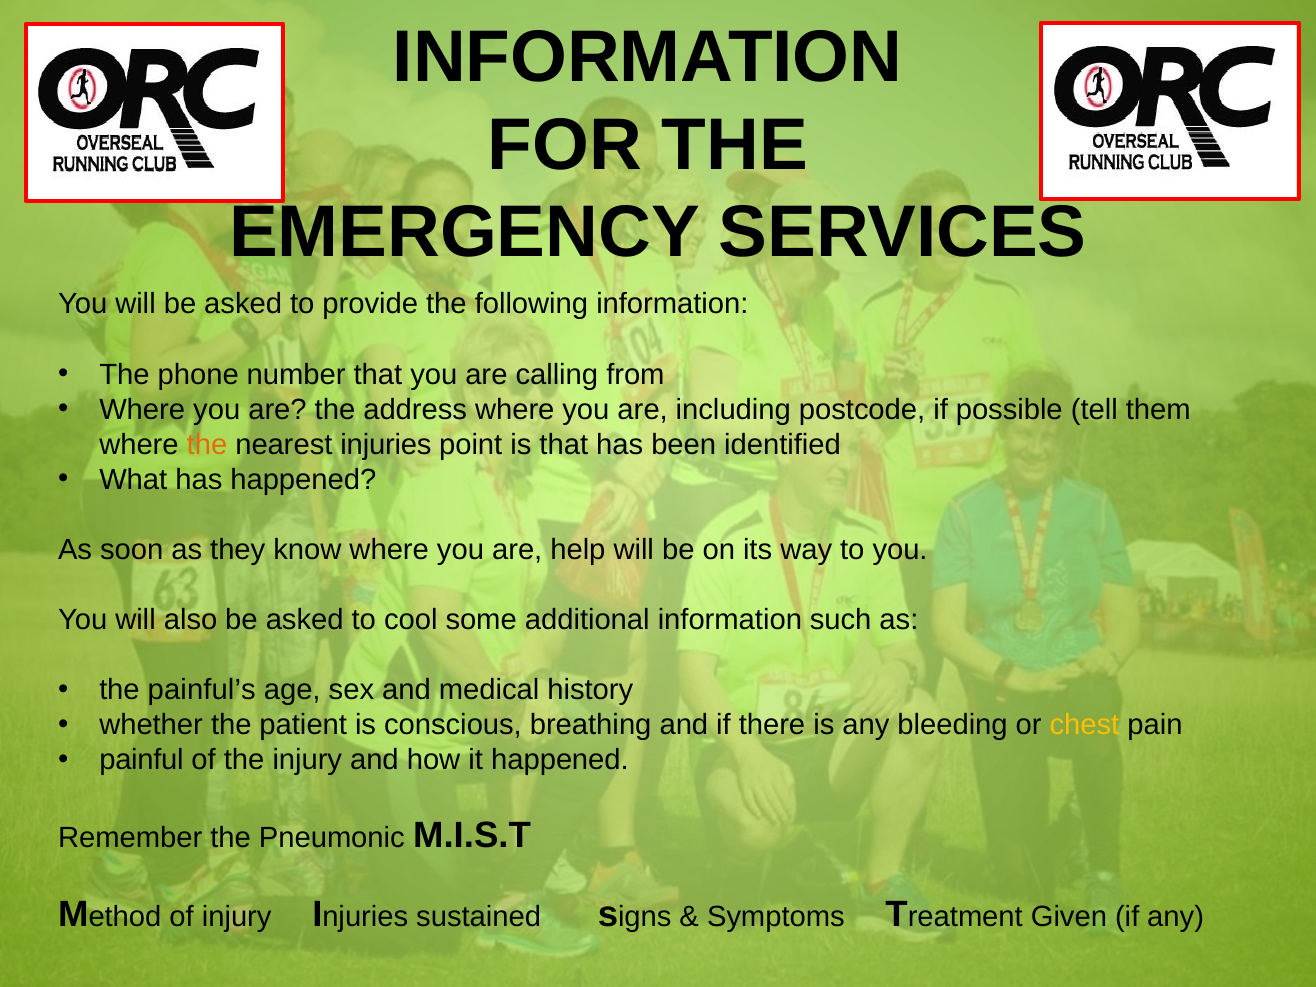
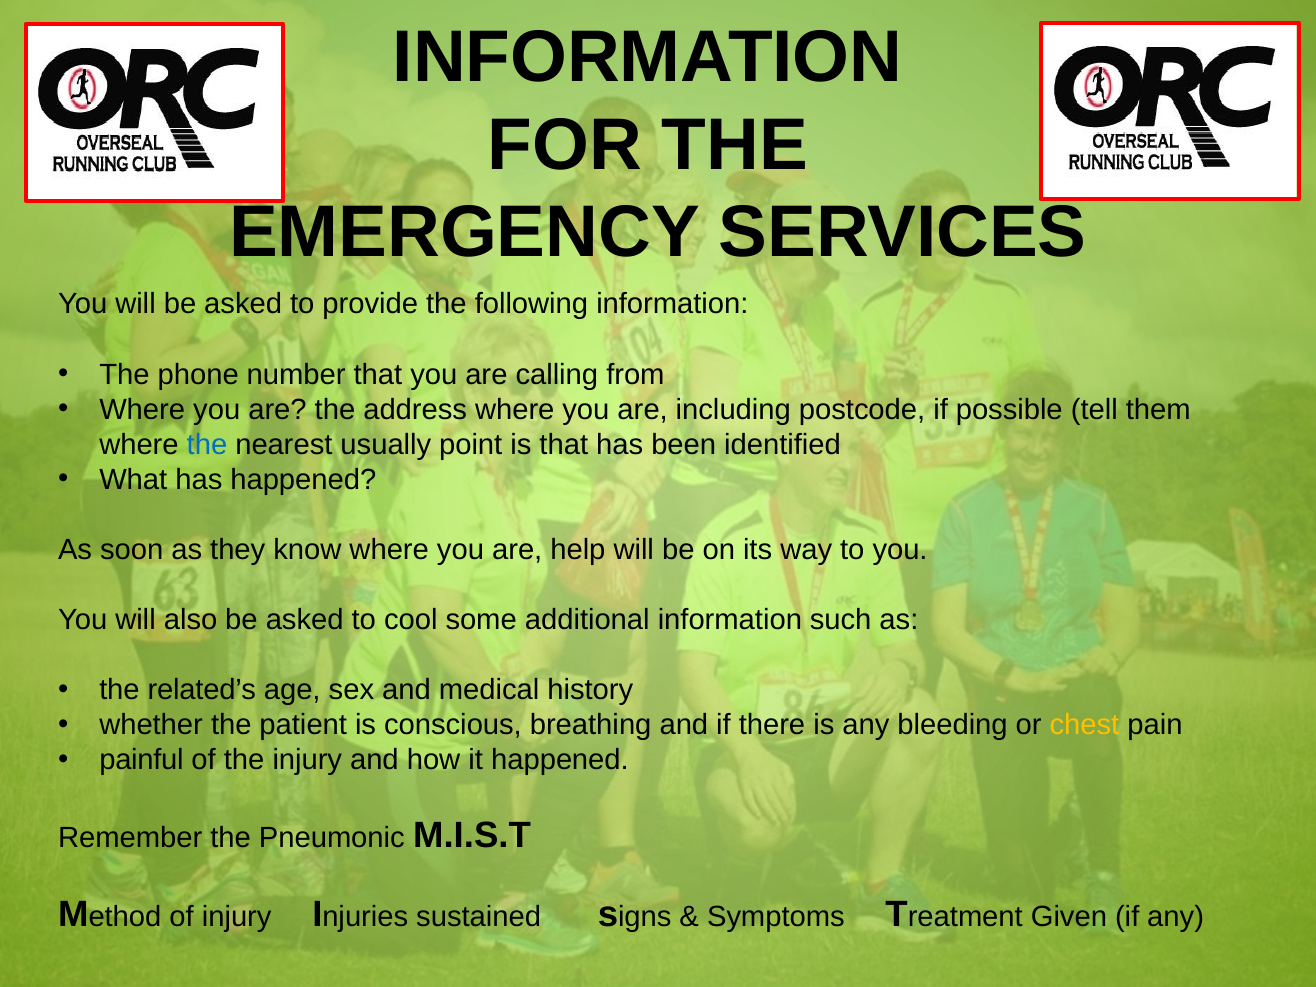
the colour: orange -> blue (207, 445)
injuries: injuries -> usually (386, 445)
painful’s: painful’s -> related’s (202, 690)
